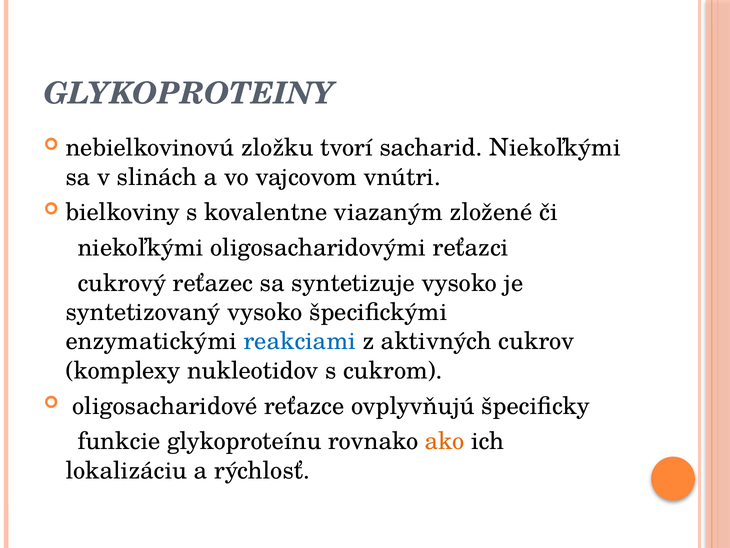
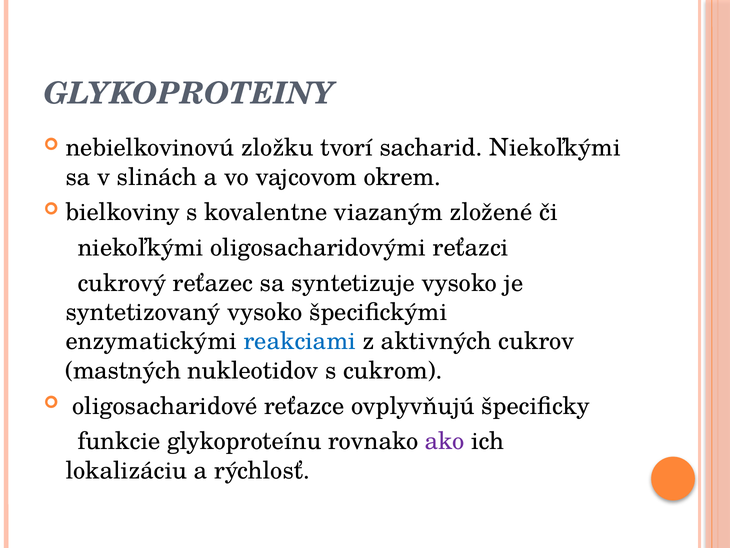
vnútri: vnútri -> okrem (402, 177)
komplexy: komplexy -> mastných (123, 370)
ako colour: orange -> purple (445, 441)
